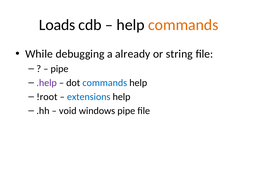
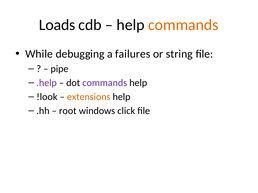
already: already -> failures (133, 54)
commands colour: blue -> purple (105, 83)
!root: !root -> !look (47, 97)
extensions colour: blue -> orange (89, 97)
void: void -> root (68, 111)
windows pipe: pipe -> click (126, 111)
